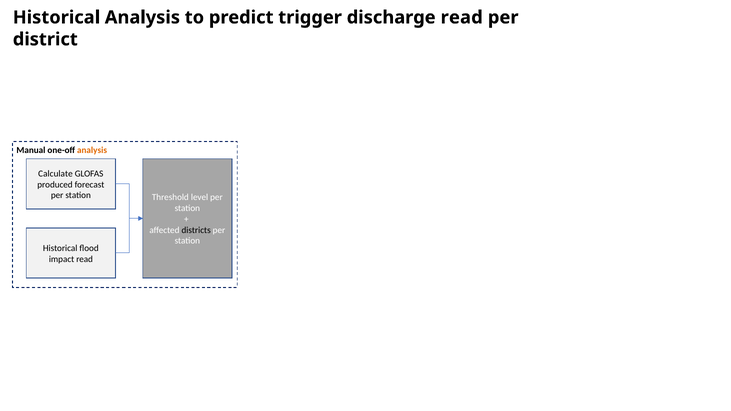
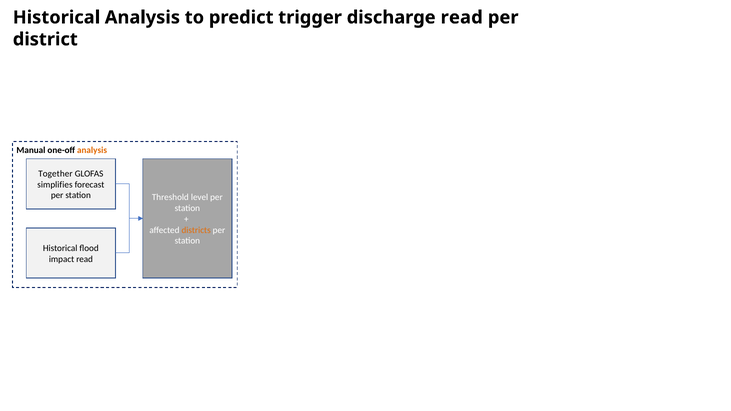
Calculate: Calculate -> Together (55, 174)
produced: produced -> simplifies (55, 185)
districts colour: black -> orange (196, 230)
